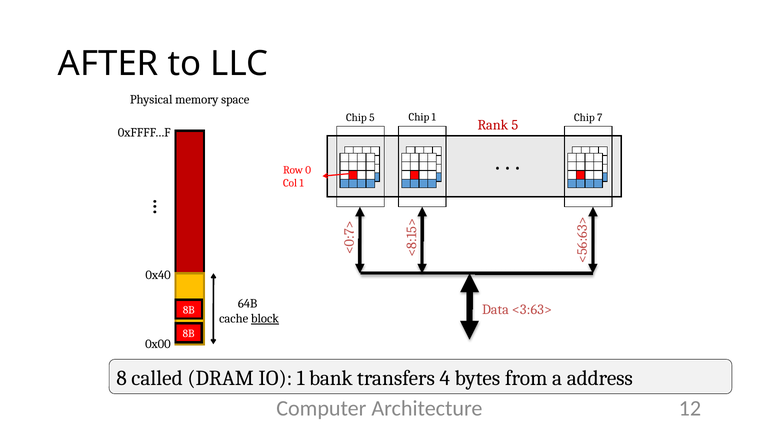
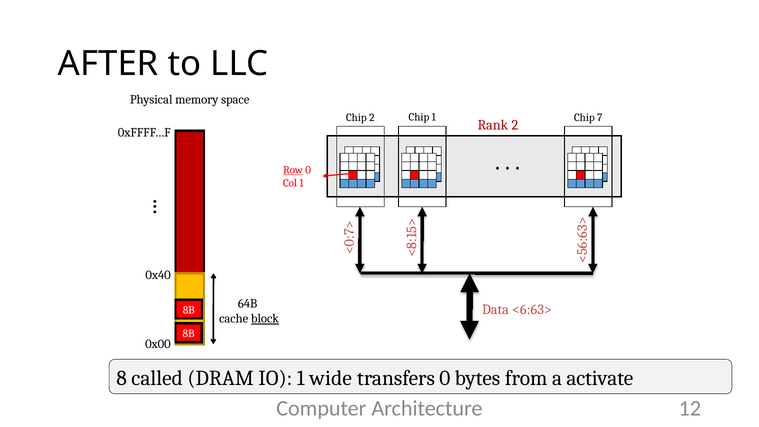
Chip 5: 5 -> 2 (372, 117)
Rank 5: 5 -> 2 (515, 125)
Row underline: none -> present (293, 170)
<3:63>: <3:63> -> <6:63> (532, 309)
bank: bank -> wide (331, 378)
transfers 4: 4 -> 0 (445, 378)
address: address -> activate (600, 378)
